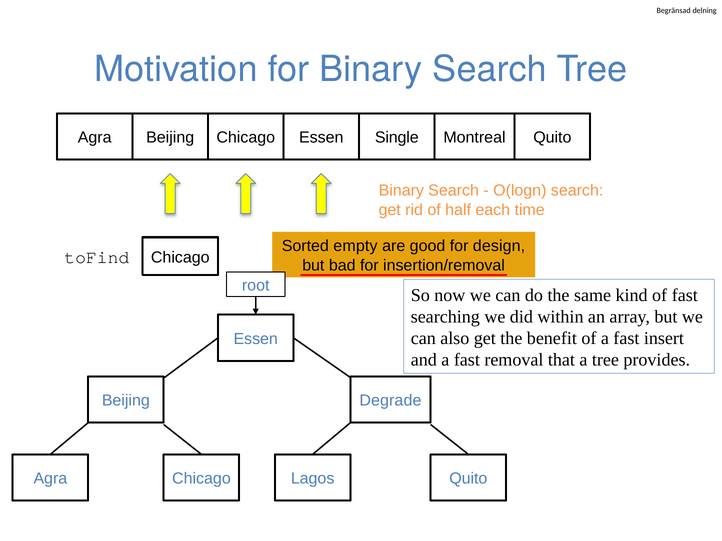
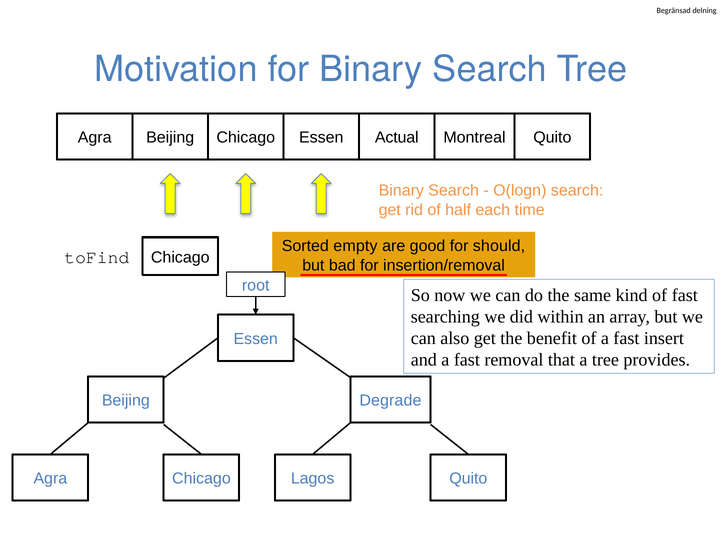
Single: Single -> Actual (397, 138)
design: design -> should (499, 246)
